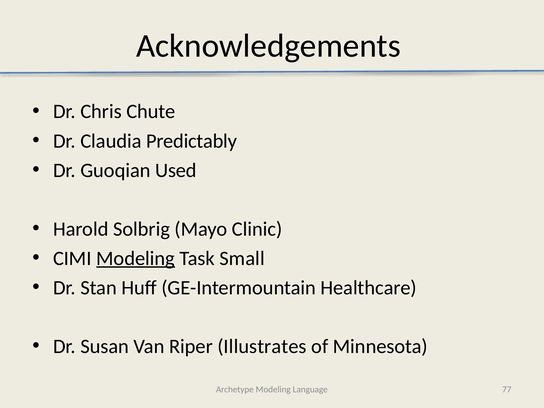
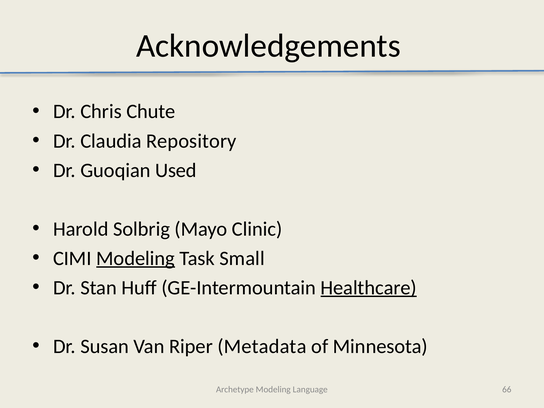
Predictably: Predictably -> Repository (191, 141)
Healthcare underline: none -> present (369, 288)
Illustrates: Illustrates -> Metadata (262, 346)
77: 77 -> 66 (507, 390)
